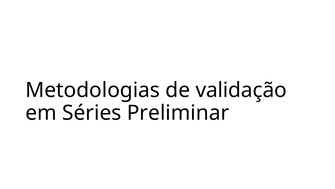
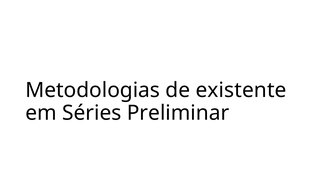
validação: validação -> existente (241, 90)
